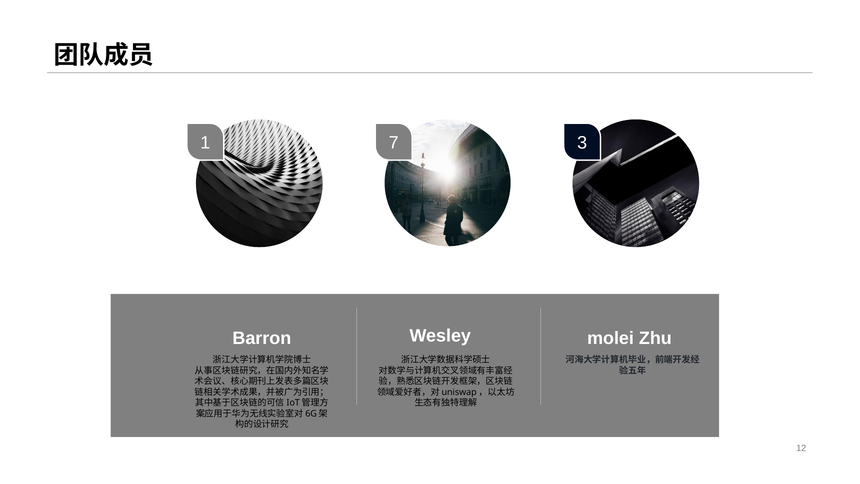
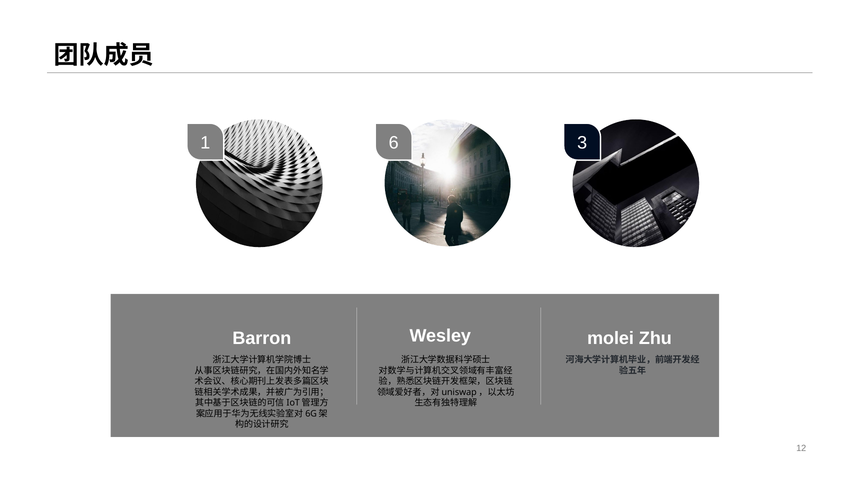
7: 7 -> 6 (394, 143)
